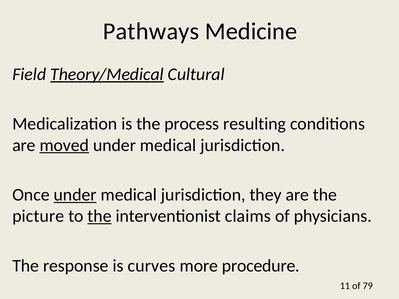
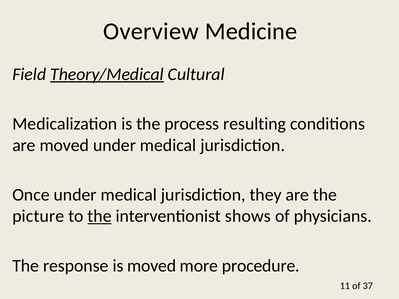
Pathways: Pathways -> Overview (151, 31)
moved underline: present -> none (64, 145)
under underline: present -> none (75, 195)
claims: claims -> shows (248, 216)
is curves: curves -> moved (152, 266)
79: 79 -> 37 (368, 286)
